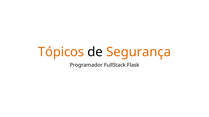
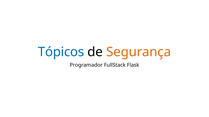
Tópicos colour: orange -> blue (61, 52)
